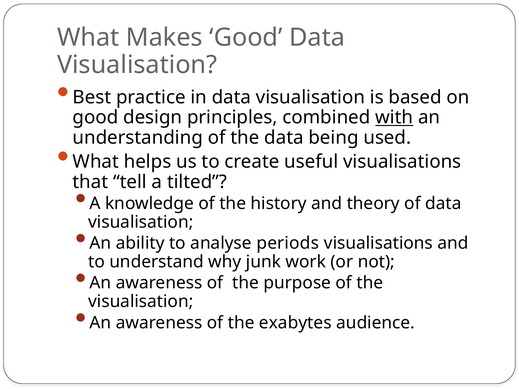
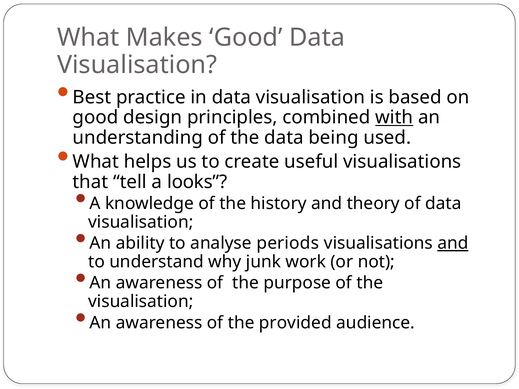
tilted: tilted -> looks (197, 182)
and underline: none -> present (453, 243)
exabytes: exabytes -> provided (295, 323)
